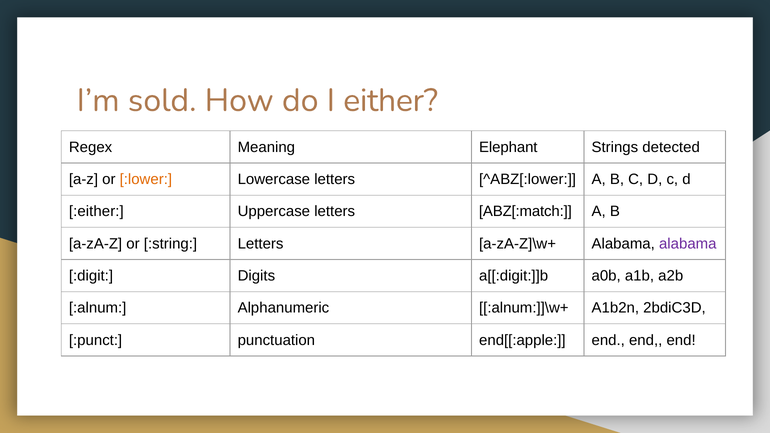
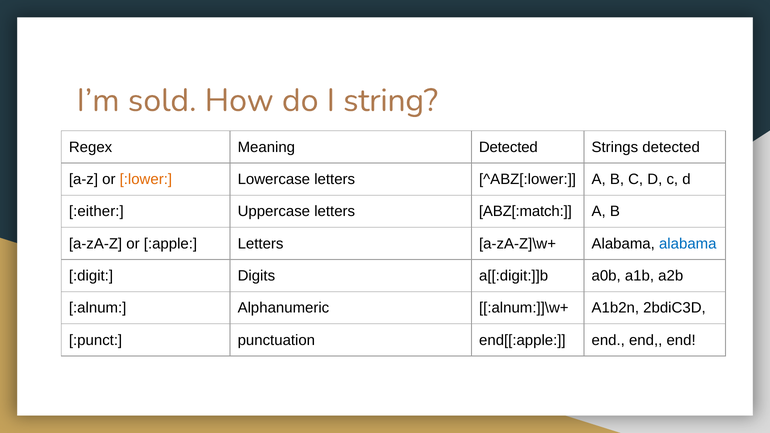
either: either -> string (391, 100)
Meaning Elephant: Elephant -> Detected (508, 147)
:string: :string -> :apple (170, 244)
alabama colour: purple -> blue (688, 244)
